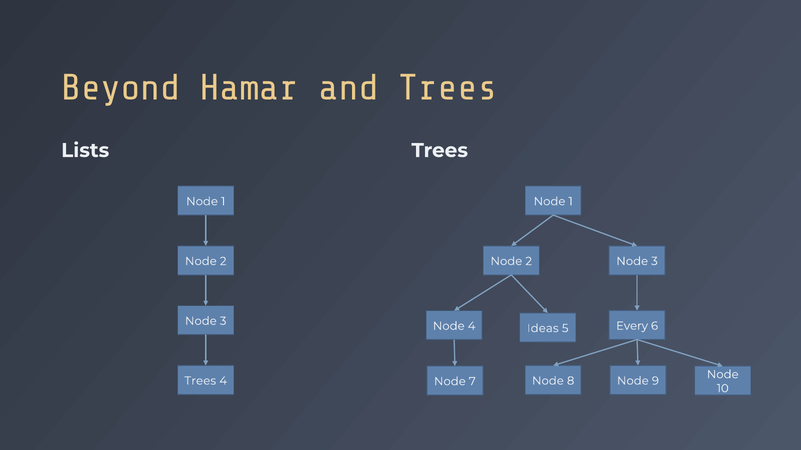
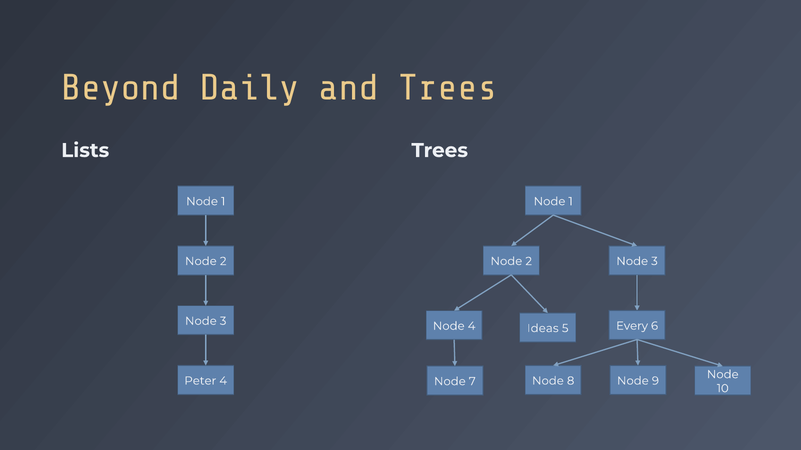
Hamar: Hamar -> Daily (250, 88)
Trees: Trees -> Peter (200, 381)
